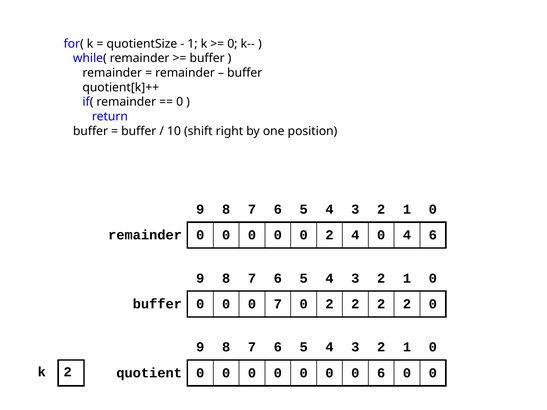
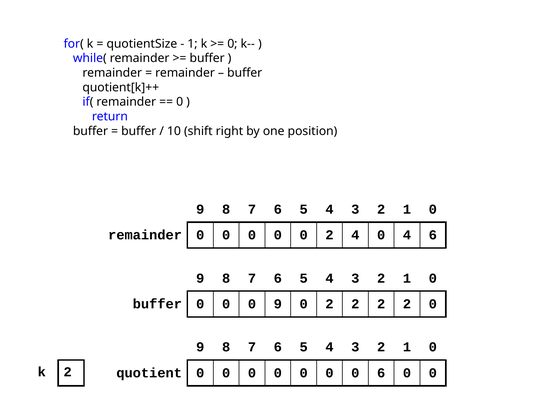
0 0 7: 7 -> 9 (278, 304)
